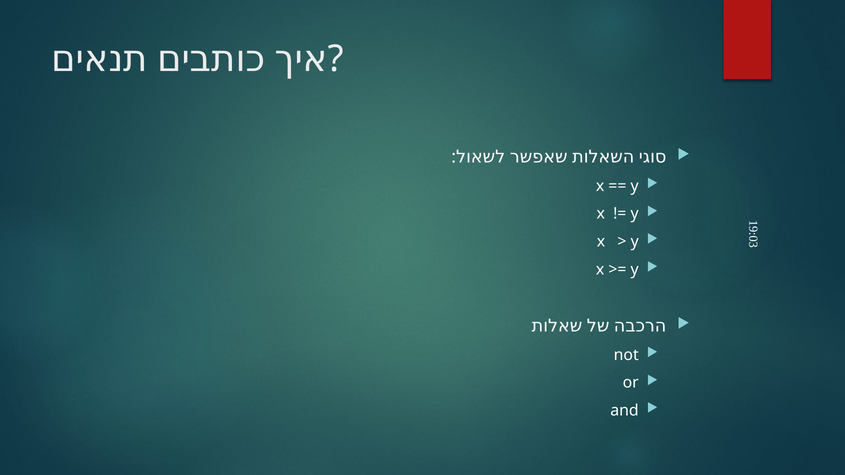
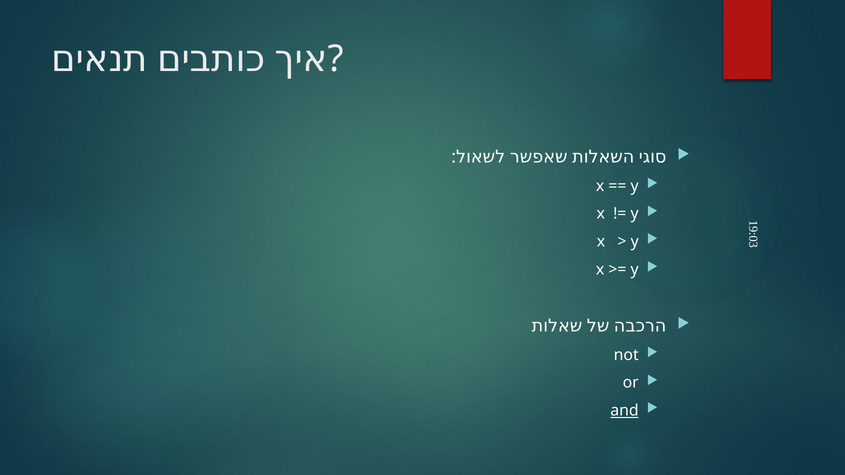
and underline: none -> present (624, 411)
